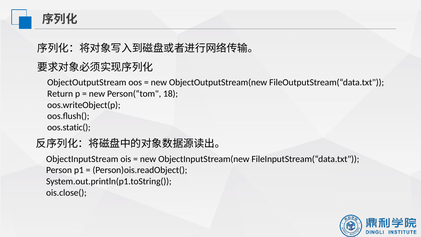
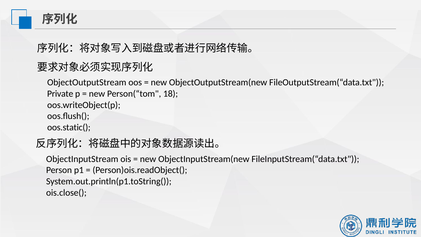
Return: Return -> Private (60, 94)
